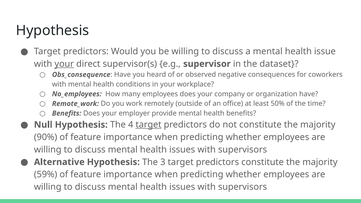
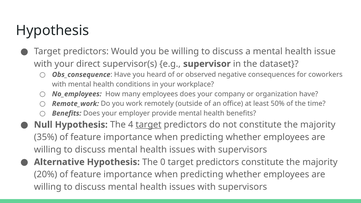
your underline: present -> none (64, 64)
90%: 90% -> 35% (46, 137)
3: 3 -> 0 (163, 162)
59%: 59% -> 20% (46, 175)
